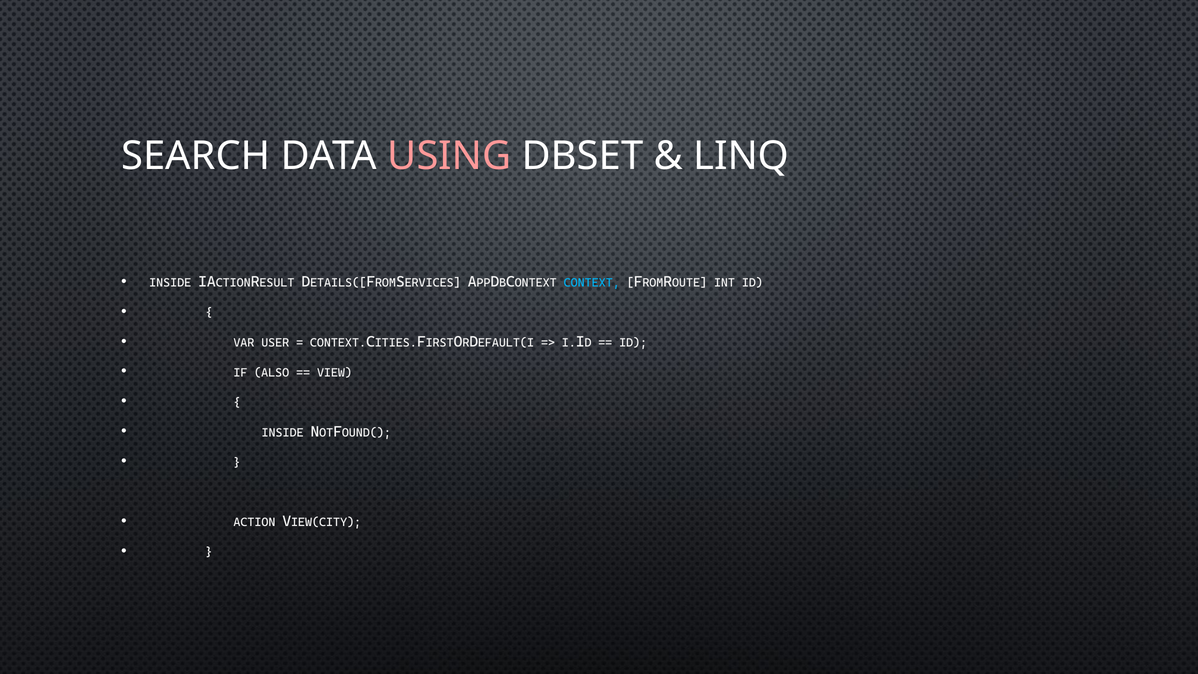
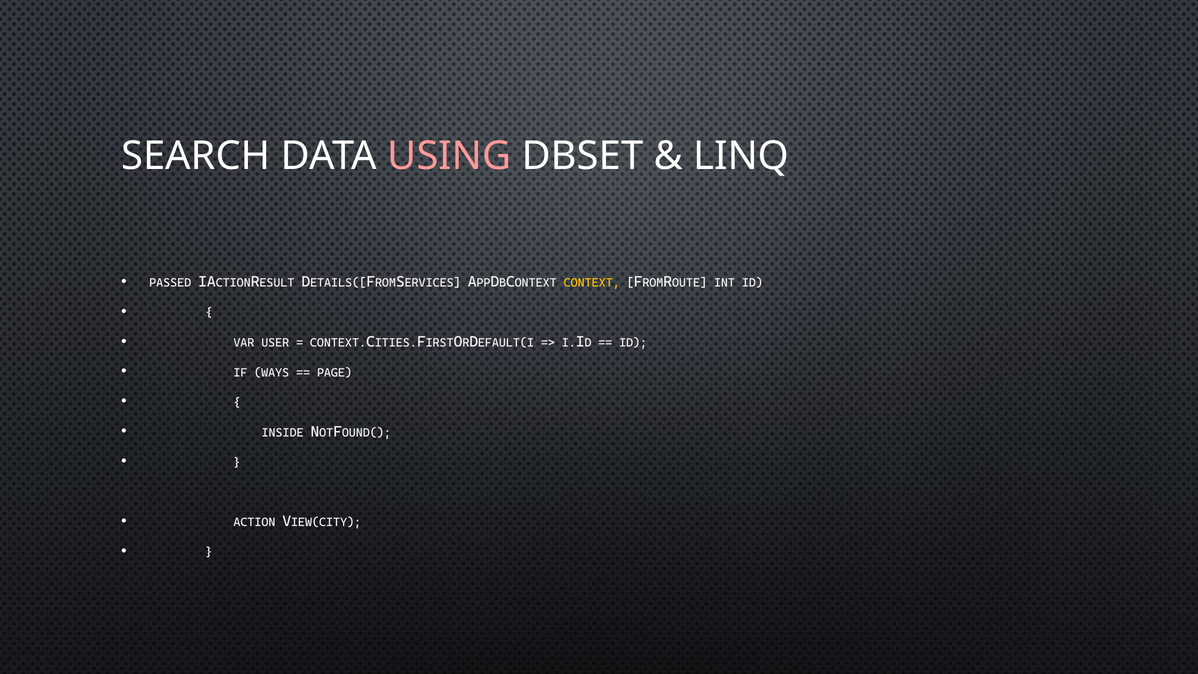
INSIDE: INSIDE -> PASSED (170, 283)
CONTEXT colour: light blue -> yellow (592, 283)
ALSO: ALSO -> WAYS (272, 373)
VIEW: VIEW -> PAGE (334, 373)
